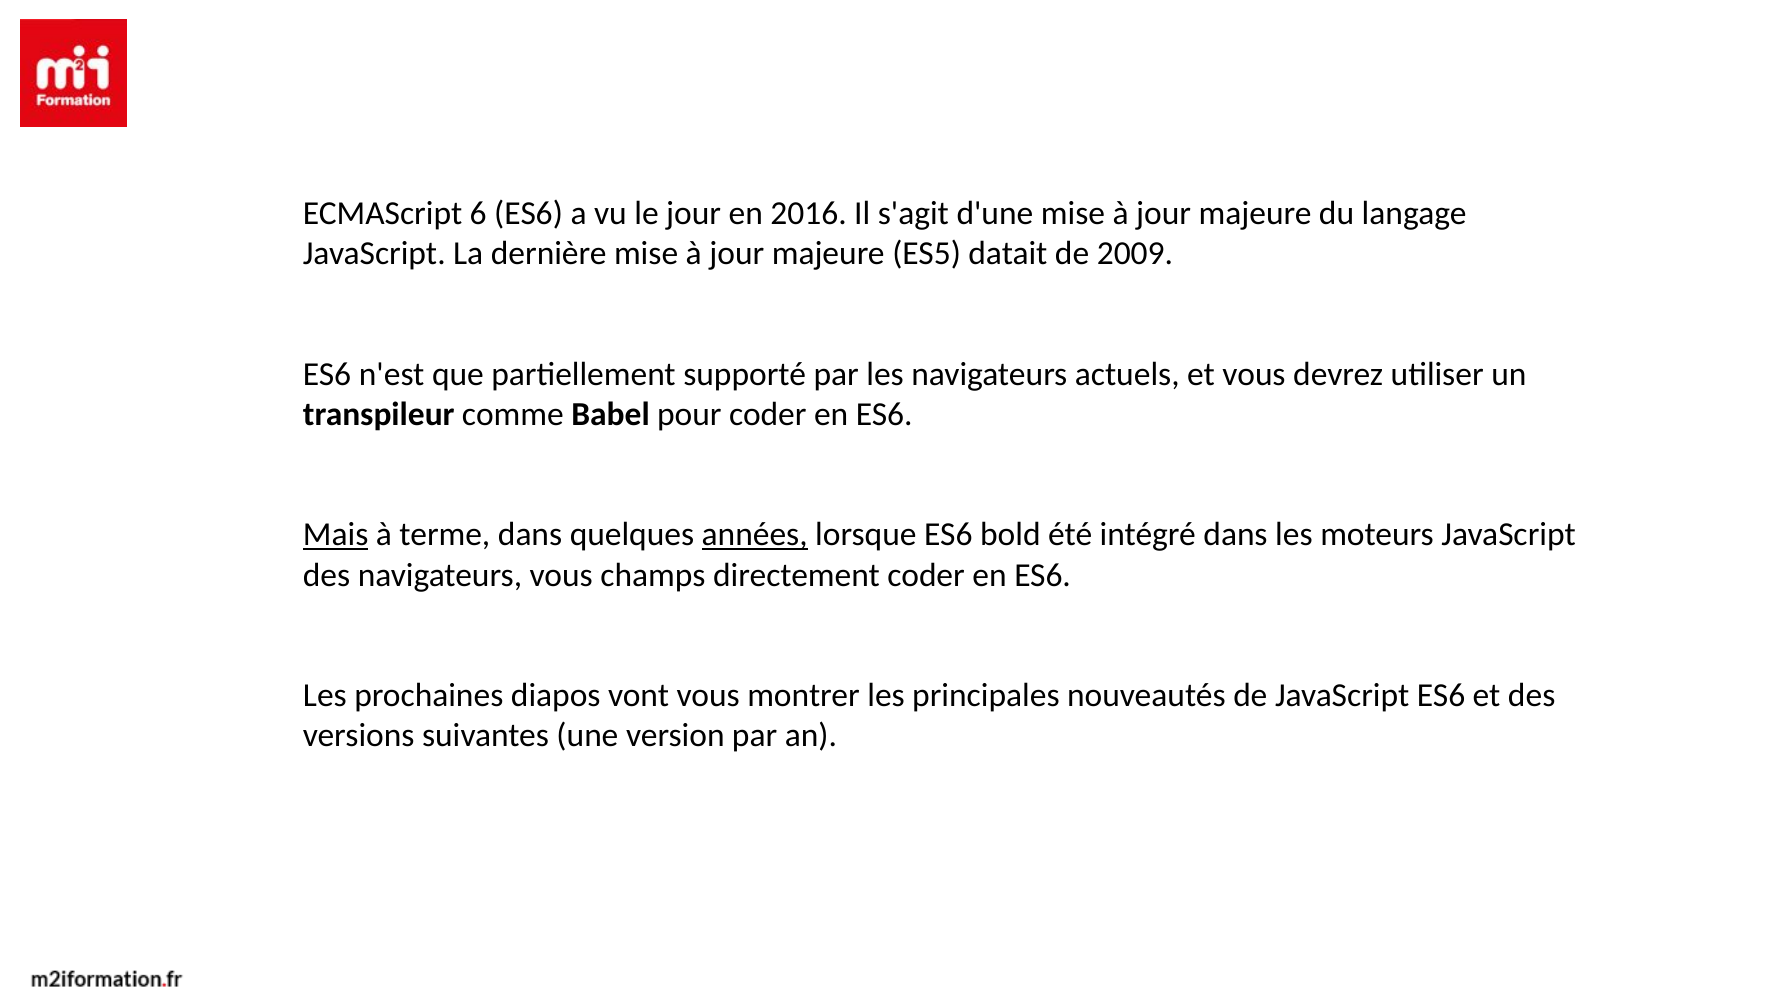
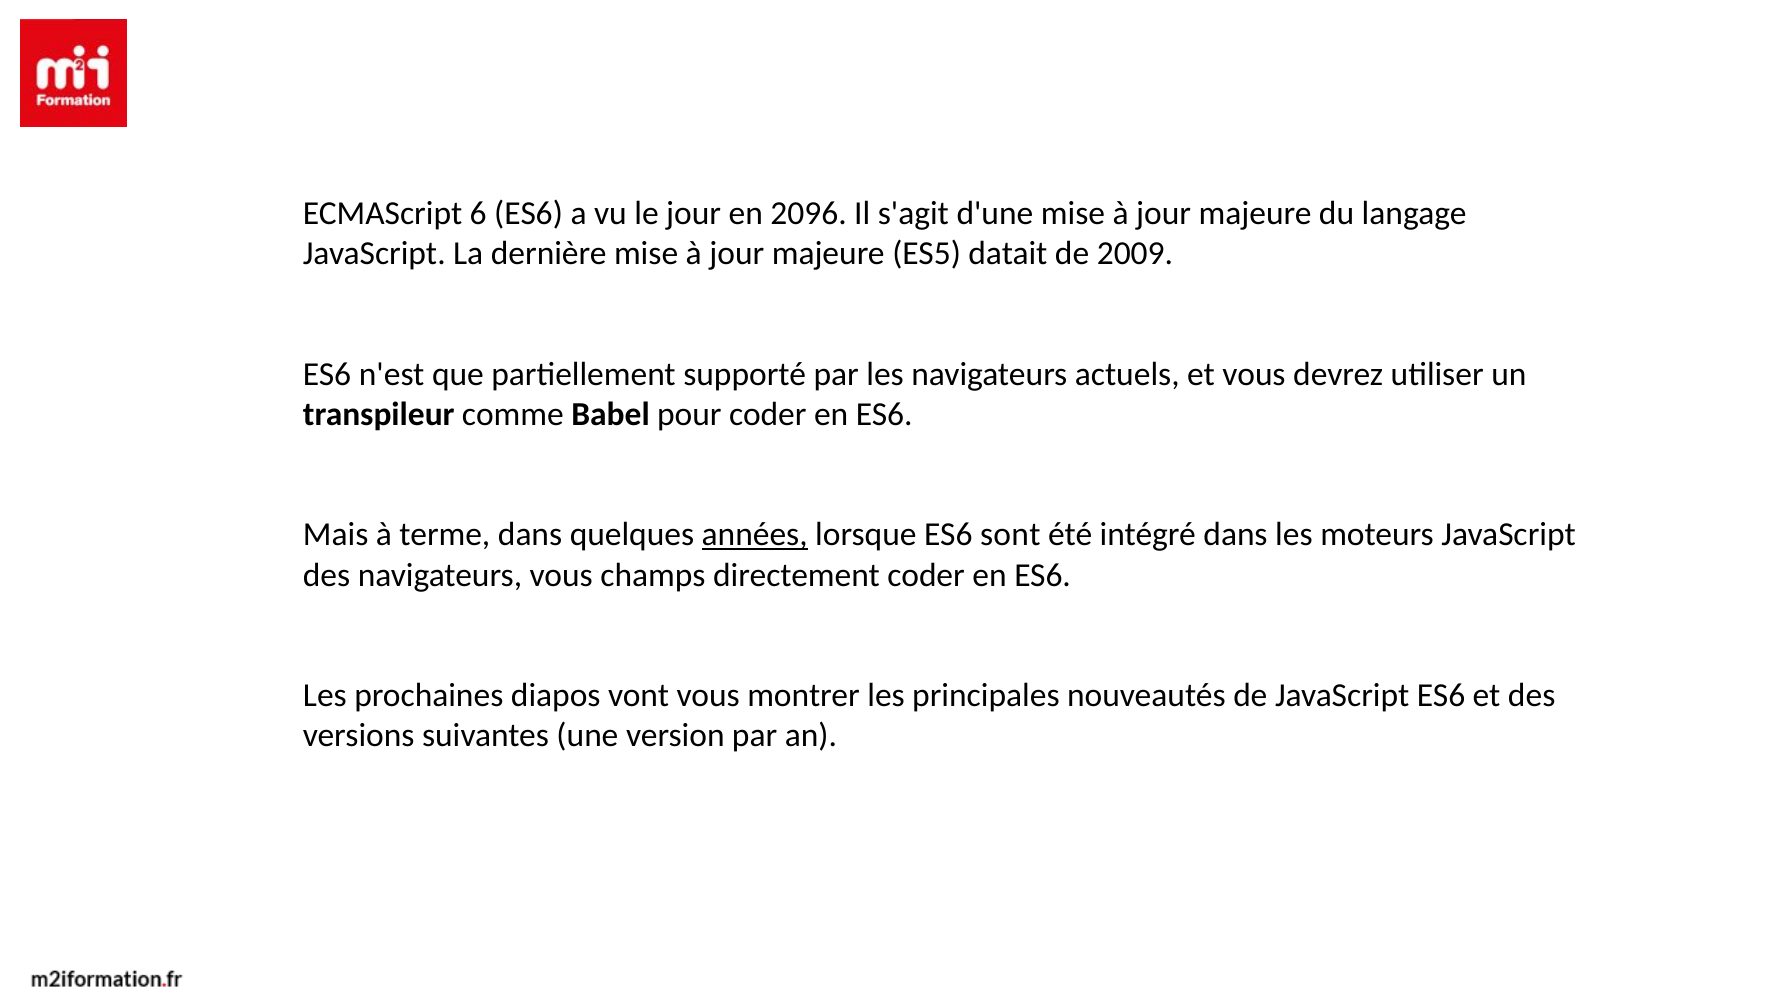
2016: 2016 -> 2096 (809, 213)
Mais underline: present -> none (336, 535)
bold: bold -> sont (1010, 535)
